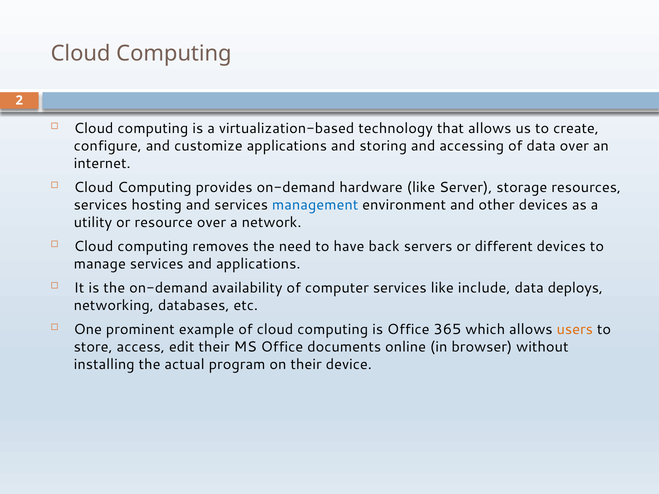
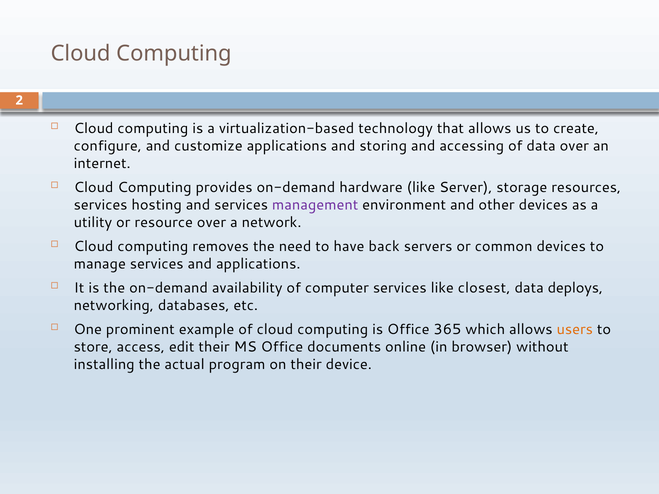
management colour: blue -> purple (315, 205)
different: different -> common (504, 246)
include: include -> closest (484, 288)
